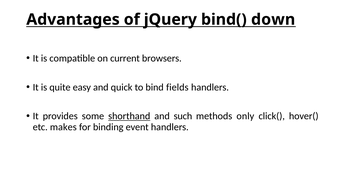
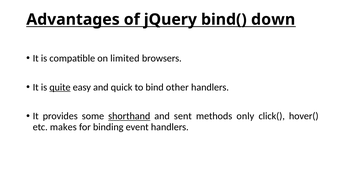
current: current -> limited (125, 58)
quite underline: none -> present (60, 87)
fields: fields -> other (177, 87)
such: such -> sent (183, 116)
